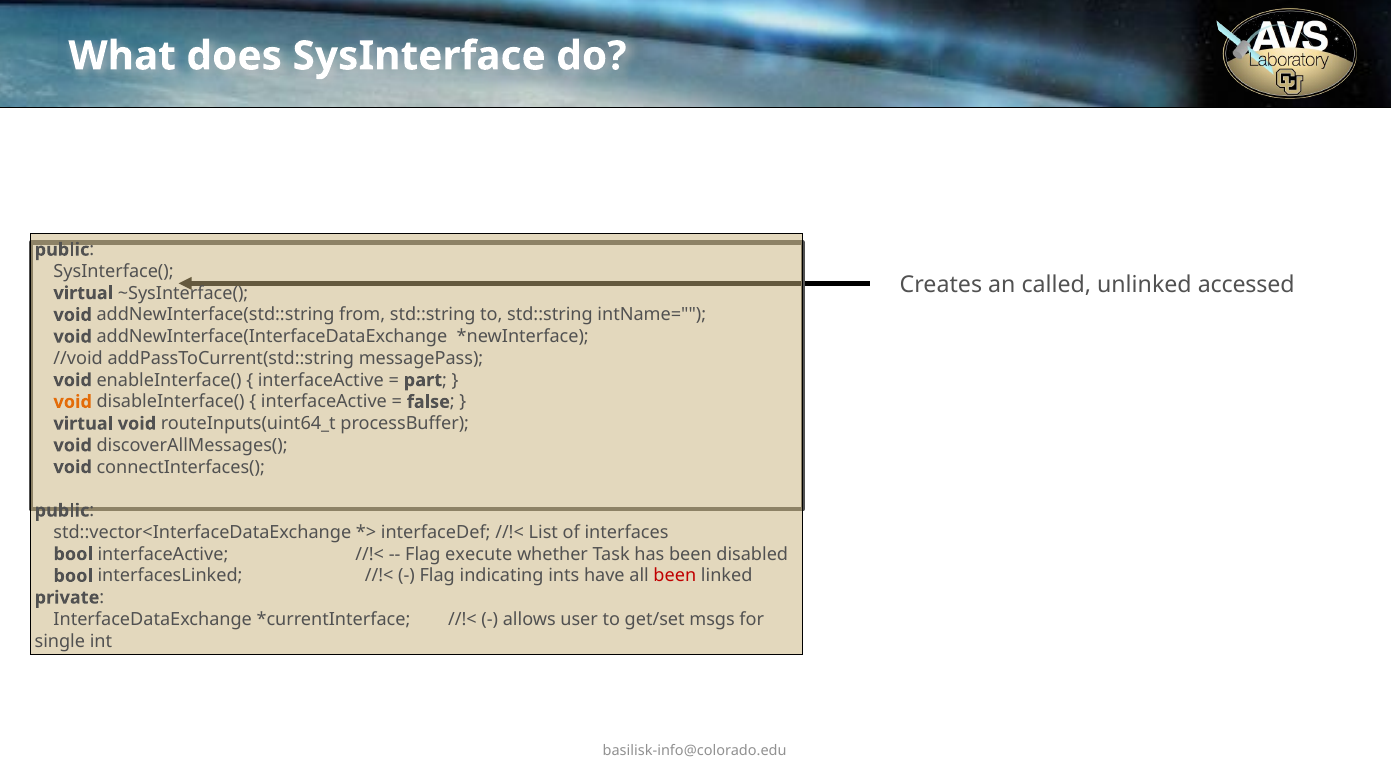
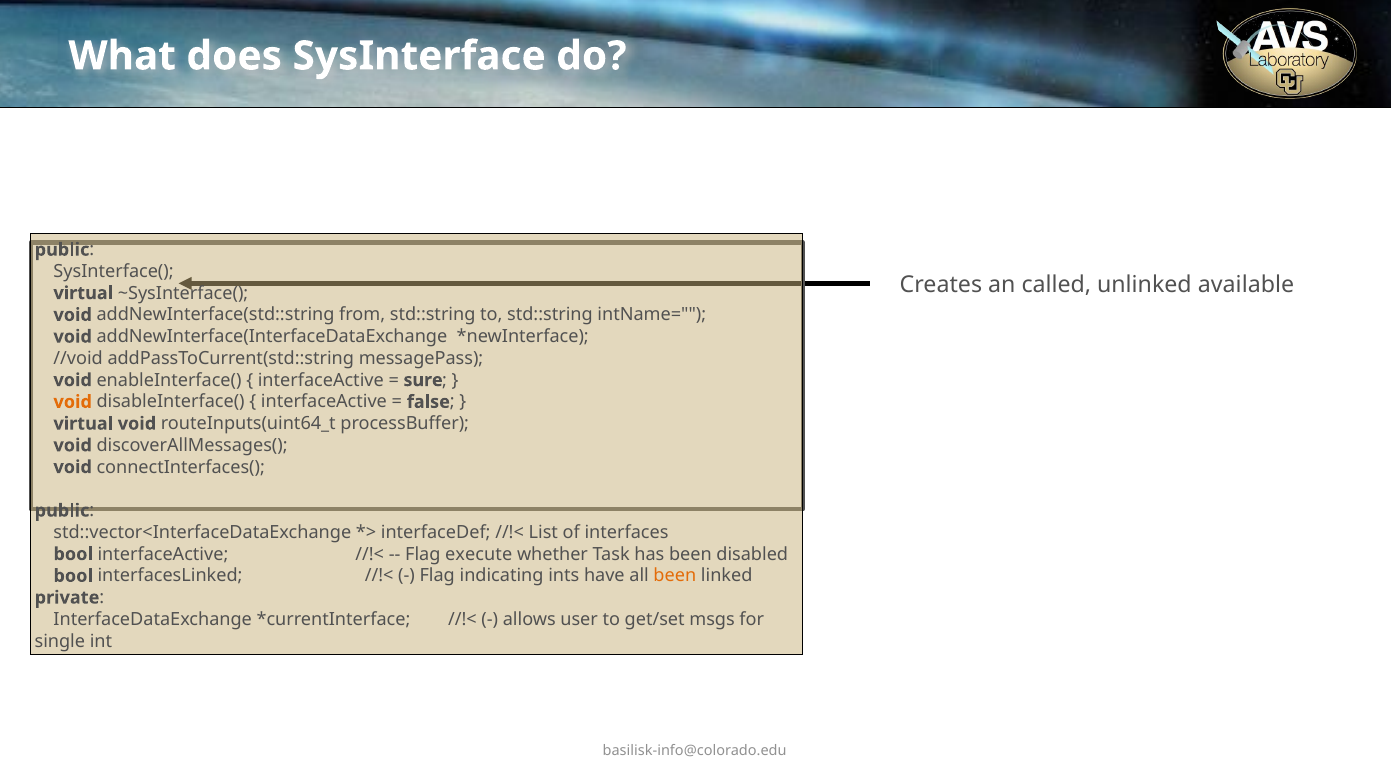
accessed: accessed -> available (1246, 285)
part: part -> sure (423, 380)
been colour: red -> orange (675, 575)
